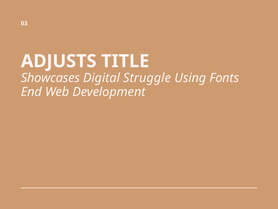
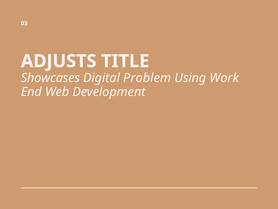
Struggle: Struggle -> Problem (147, 78)
Fonts: Fonts -> Work (224, 78)
